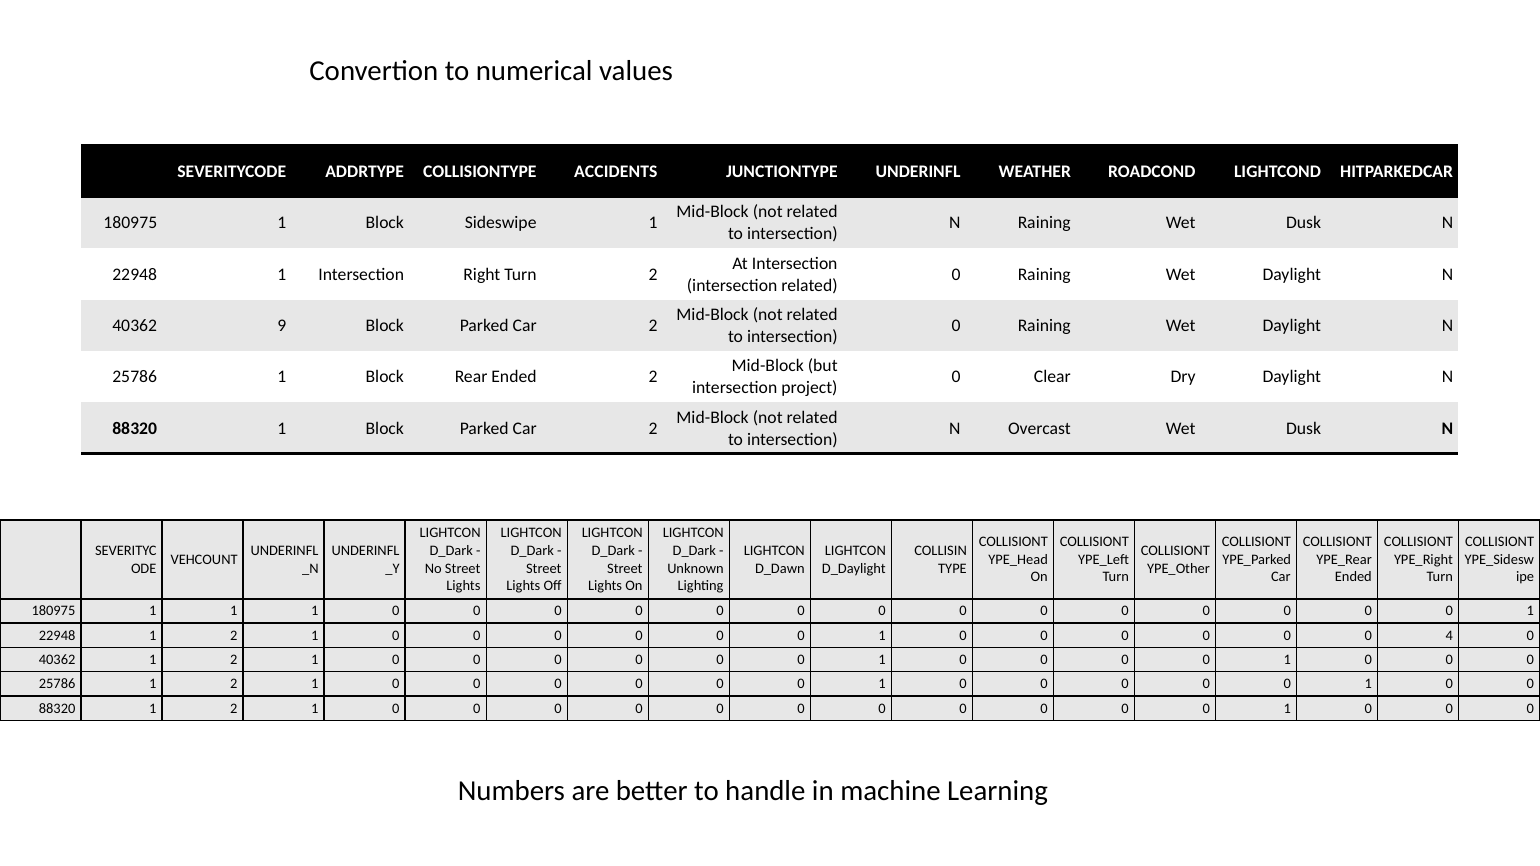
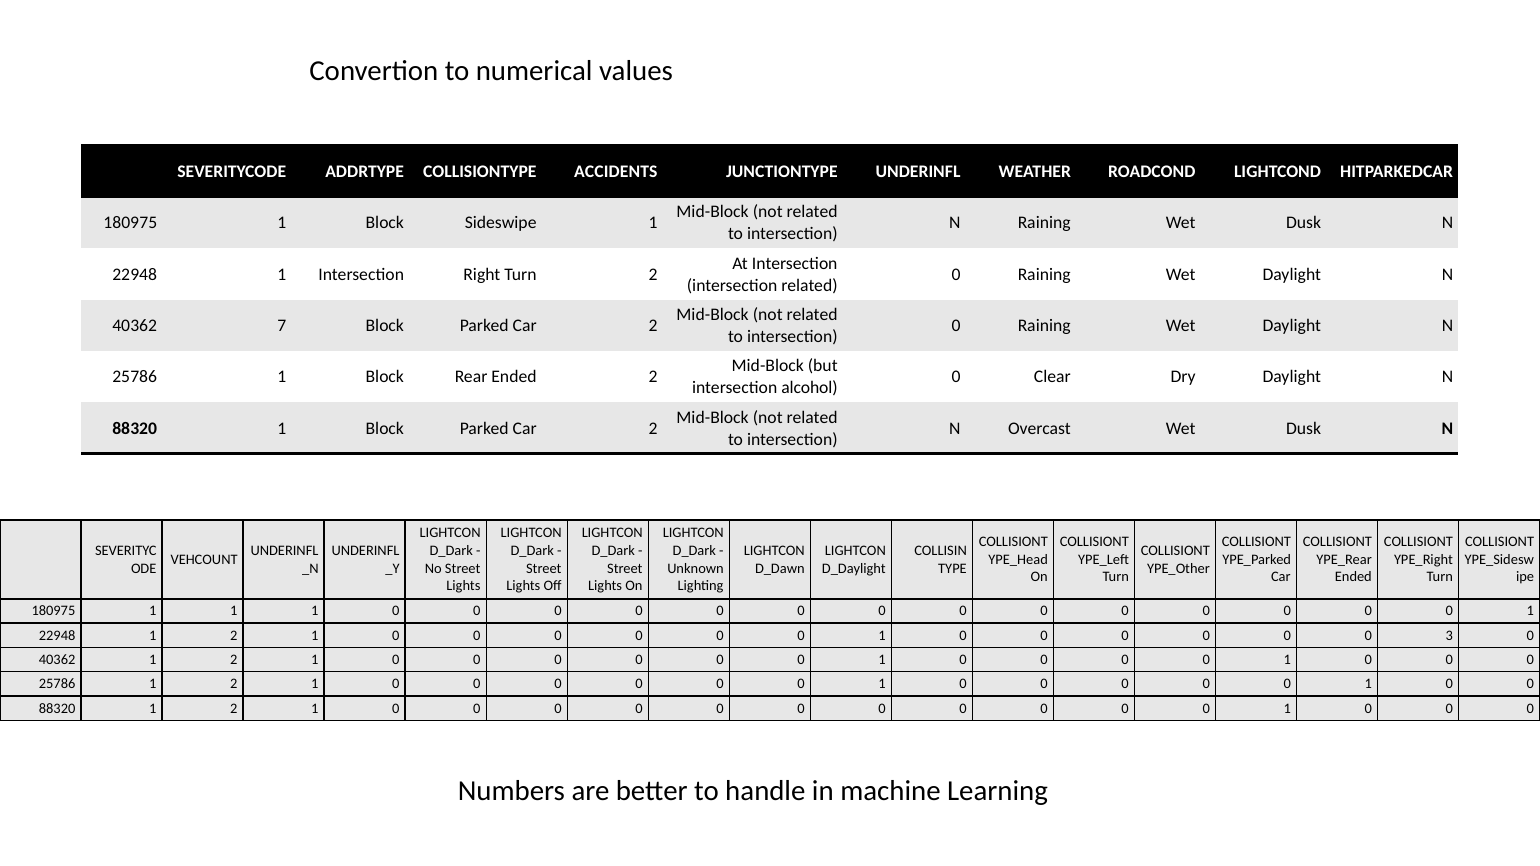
9: 9 -> 7 (282, 326)
project: project -> alcohol (809, 388)
4: 4 -> 3 (1449, 636)
